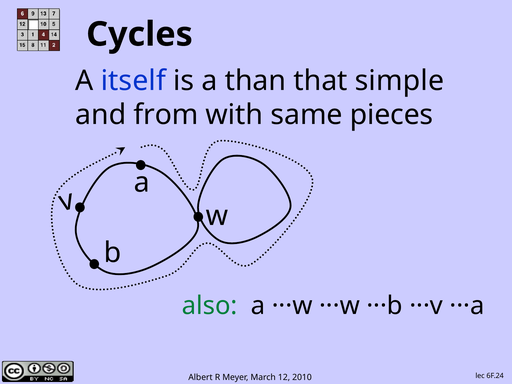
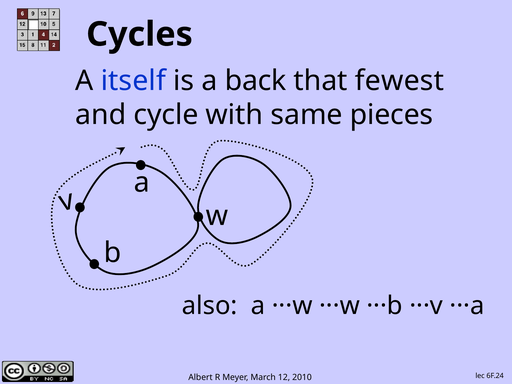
than: than -> back (256, 81)
simple: simple -> fewest (399, 81)
from: from -> cycle (166, 115)
also colour: green -> black (210, 306)
